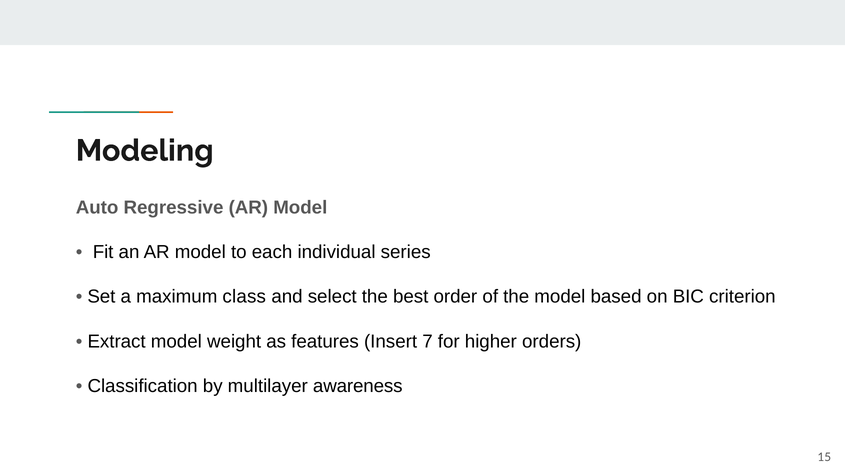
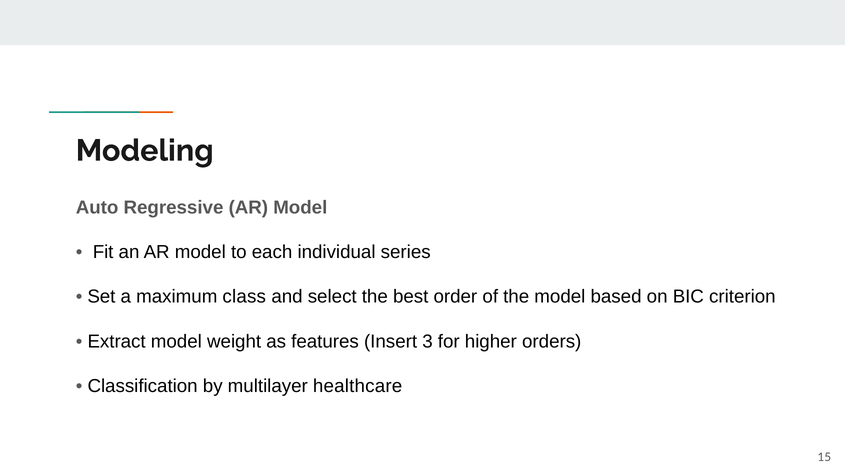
7: 7 -> 3 (427, 342)
awareness: awareness -> healthcare (358, 386)
